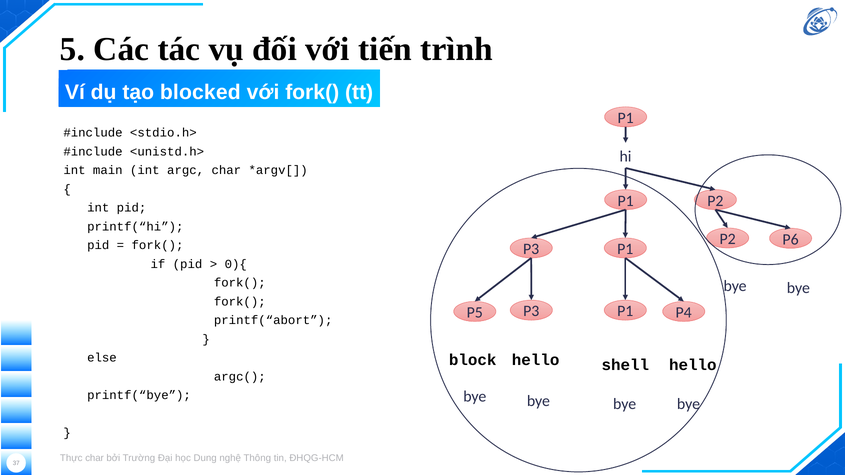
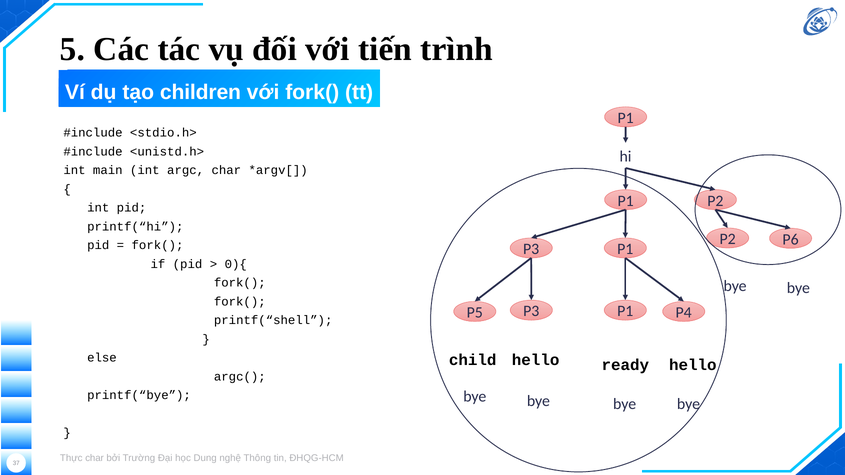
blocked: blocked -> children (200, 92)
printf(“abort: printf(“abort -> printf(“shell (273, 321)
block: block -> child (473, 360)
shell: shell -> ready (625, 365)
